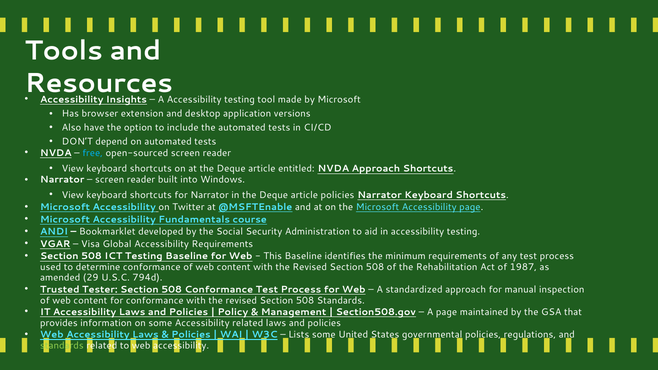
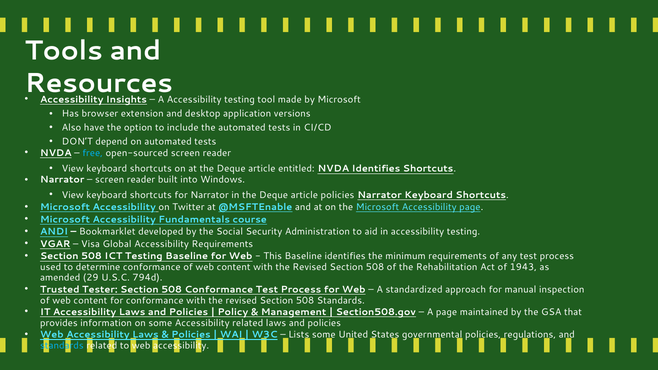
NVDA Approach: Approach -> Identifies (376, 169)
1987: 1987 -> 1943 (523, 267)
standards colour: light green -> light blue (62, 346)
